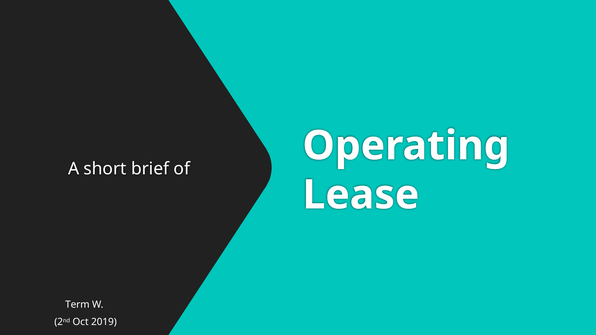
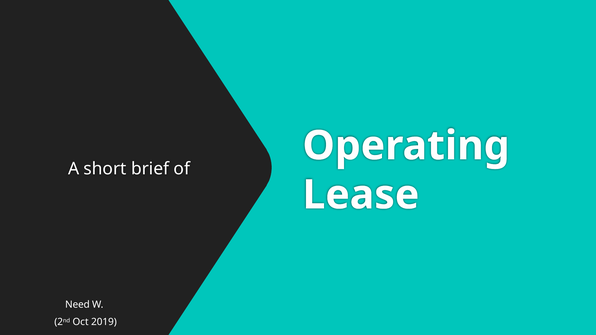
Term: Term -> Need (77, 305)
